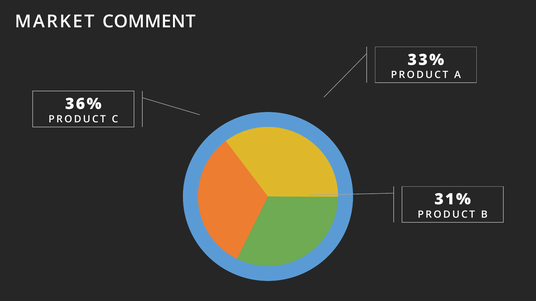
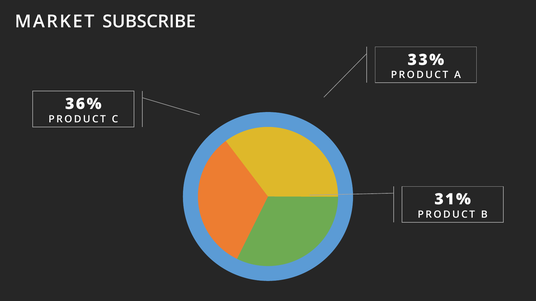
COMMENT: COMMENT -> SUBSCRIBE (149, 21)
